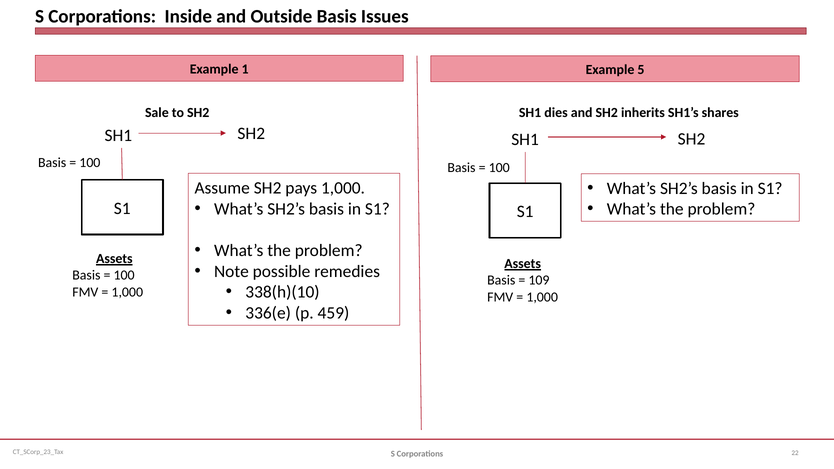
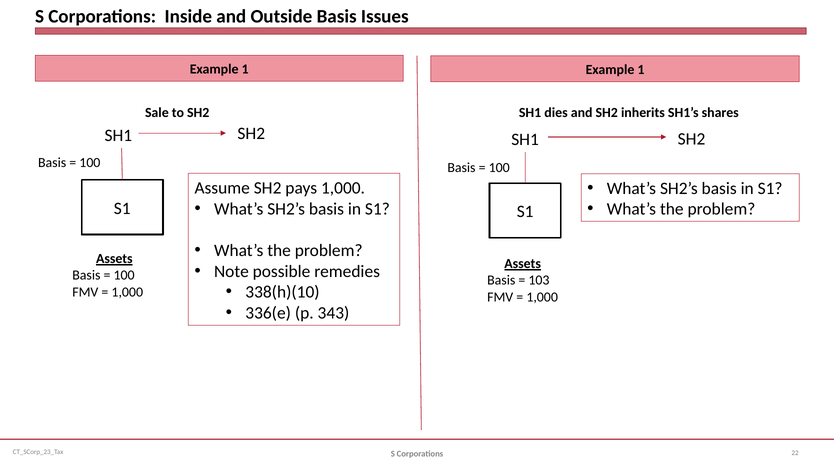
1 Example 5: 5 -> 1 (641, 70)
109: 109 -> 103 (539, 280)
459: 459 -> 343 (333, 313)
